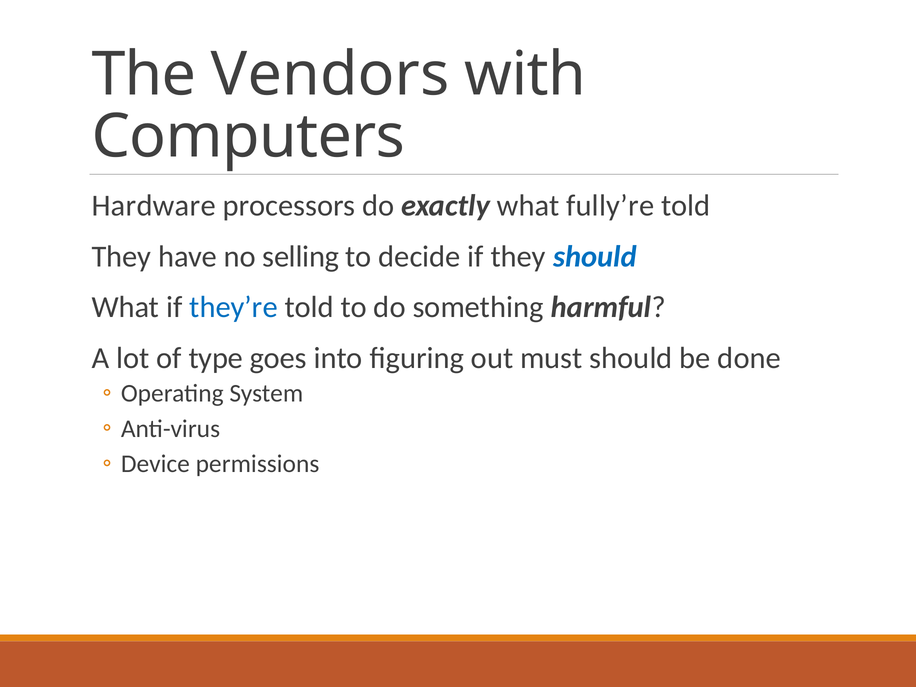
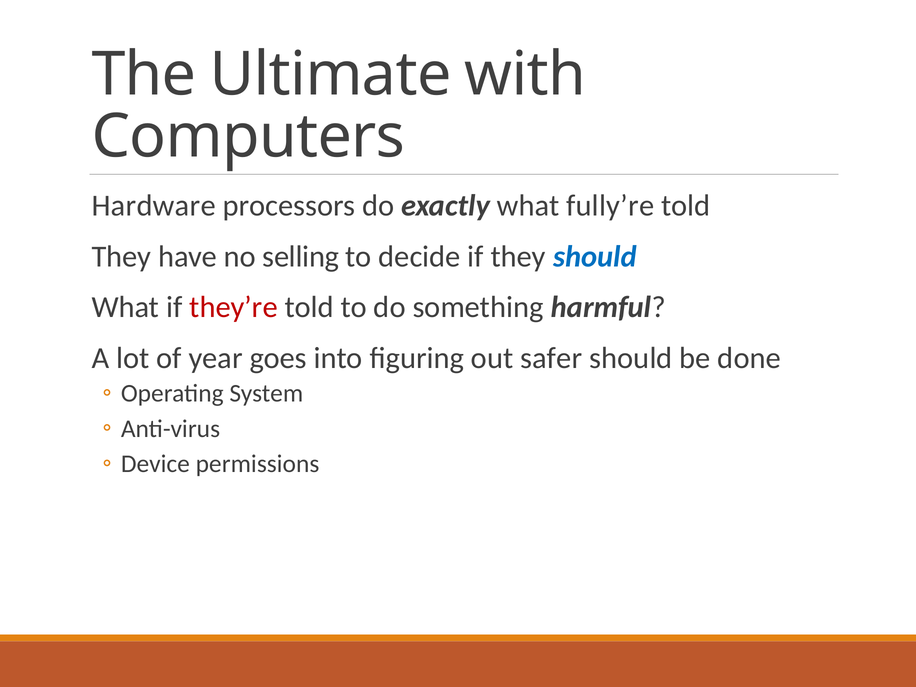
Vendors: Vendors -> Ultimate (331, 75)
they’re colour: blue -> red (234, 307)
type: type -> year (216, 358)
must: must -> safer (551, 358)
